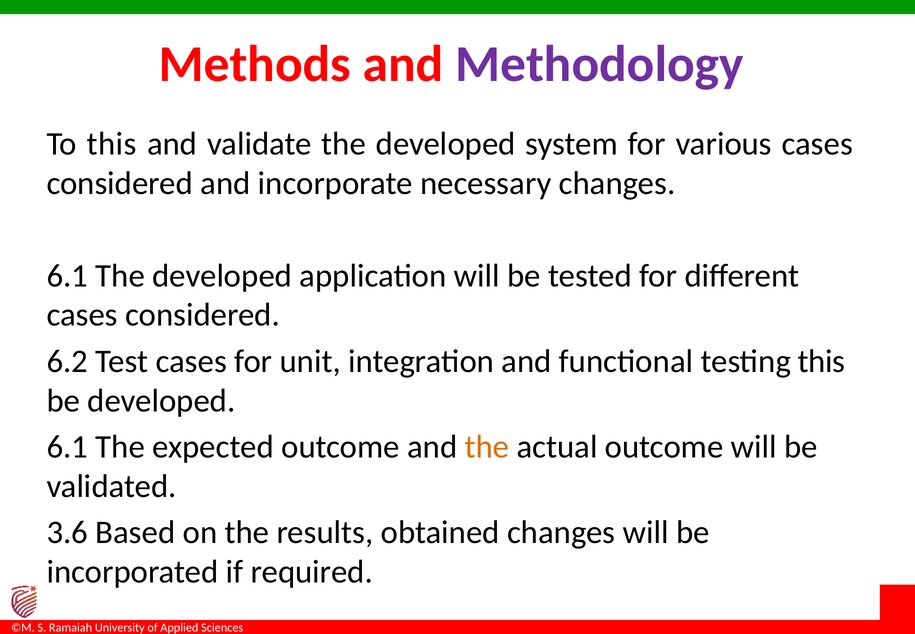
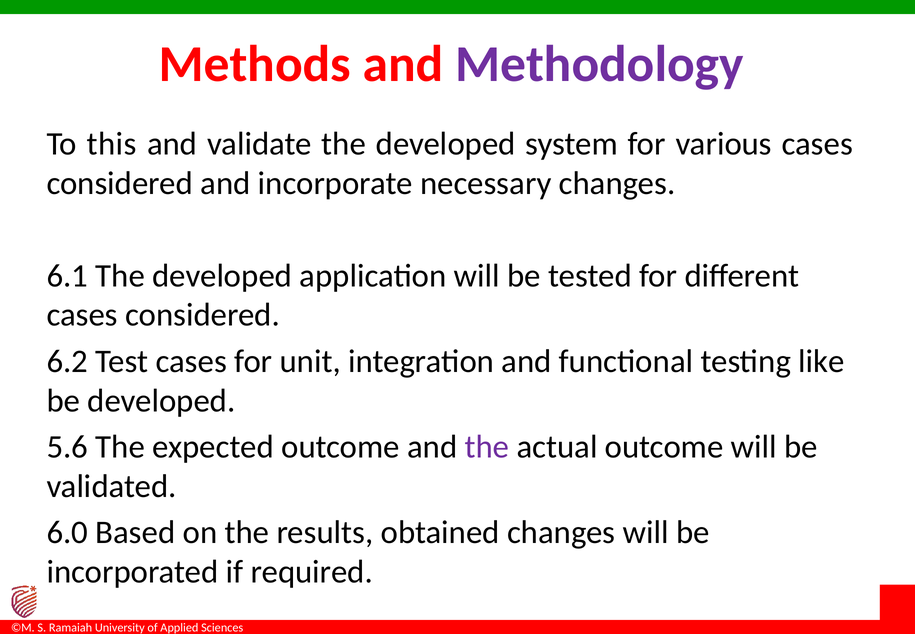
testing this: this -> like (821, 361)
6.1: 6.1 -> 5.6 (67, 446)
the colour: orange -> purple (487, 446)
3.6: 3.6 -> 6.0 (67, 532)
